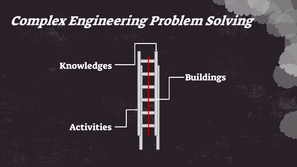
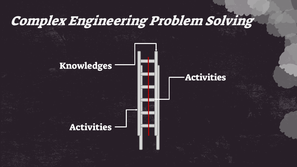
Buildings: Buildings -> Activities (205, 78)
